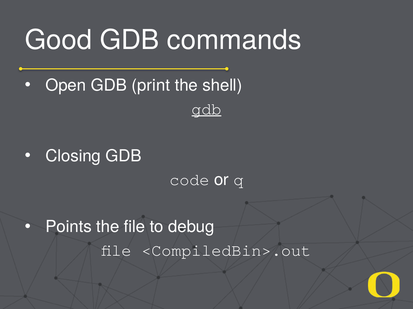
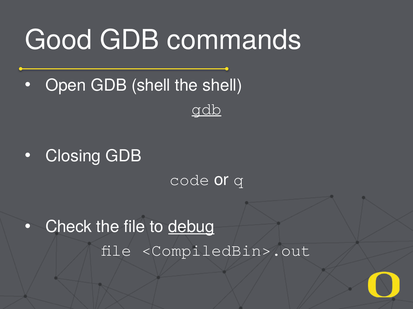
GDB print: print -> shell (151, 85)
Points: Points -> Check (69, 227)
debug underline: none -> present (191, 227)
